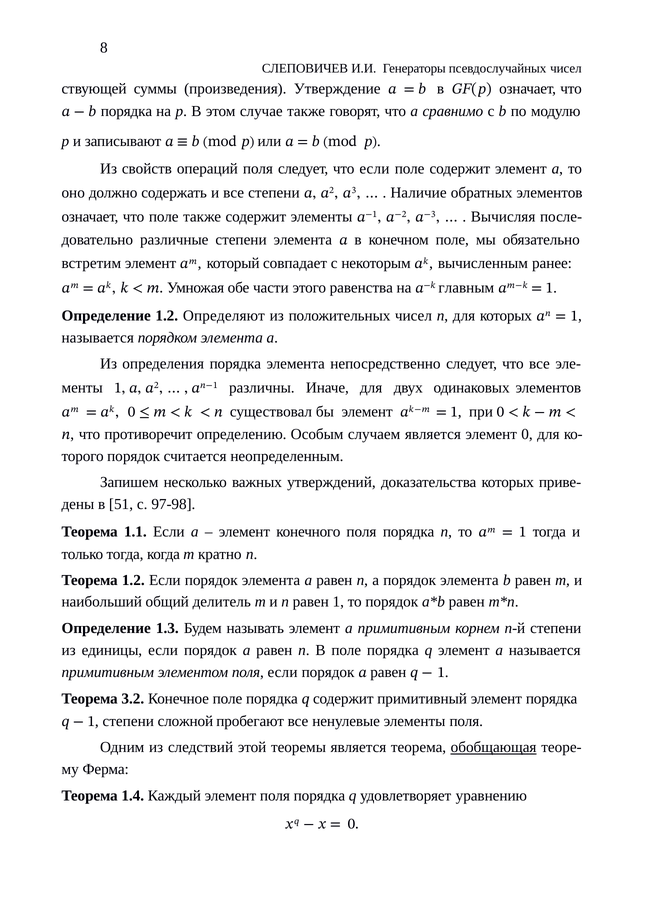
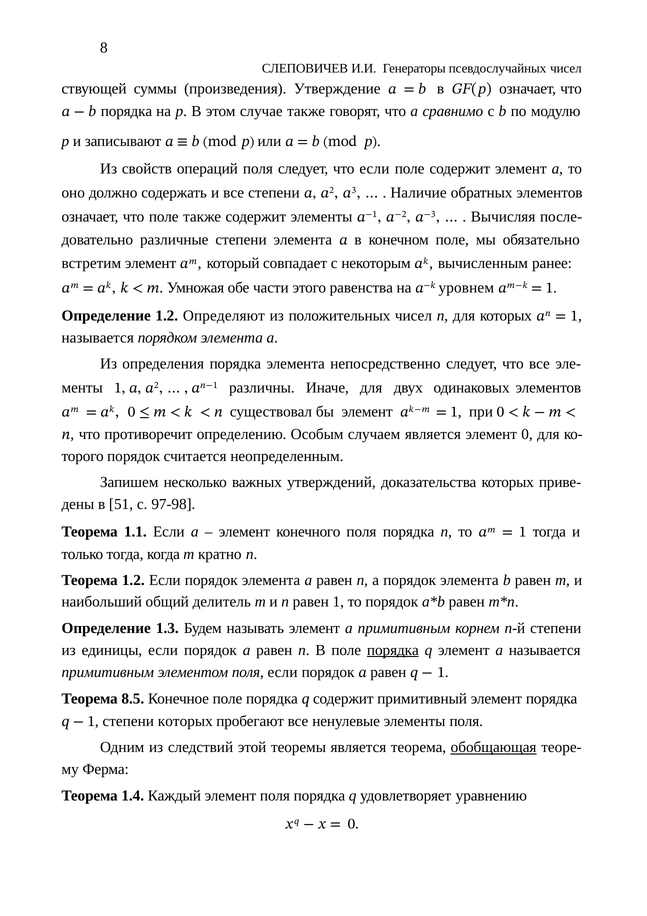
главным: главным -> уровнем (466, 287)
порядка underline: none -> present (393, 650)
3.2: 3.2 -> 8.5 (133, 699)
степени сложной: сложной -> которых (185, 721)
